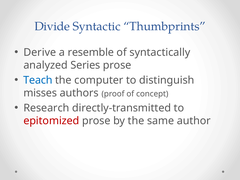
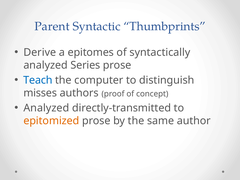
Divide: Divide -> Parent (52, 26)
resemble: resemble -> epitomes (91, 52)
Research: Research -> Analyzed (46, 108)
epitomized colour: red -> orange (51, 121)
